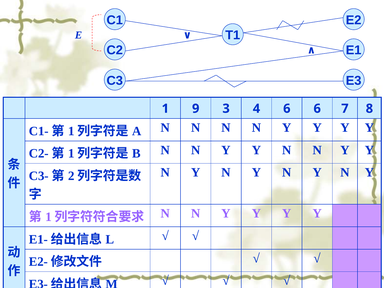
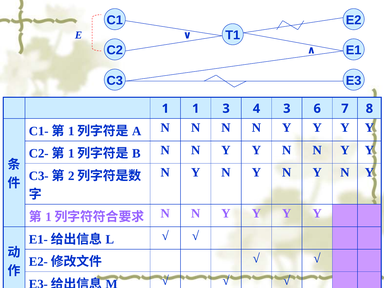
1 9: 9 -> 1 (196, 109)
4 6: 6 -> 3 (287, 109)
